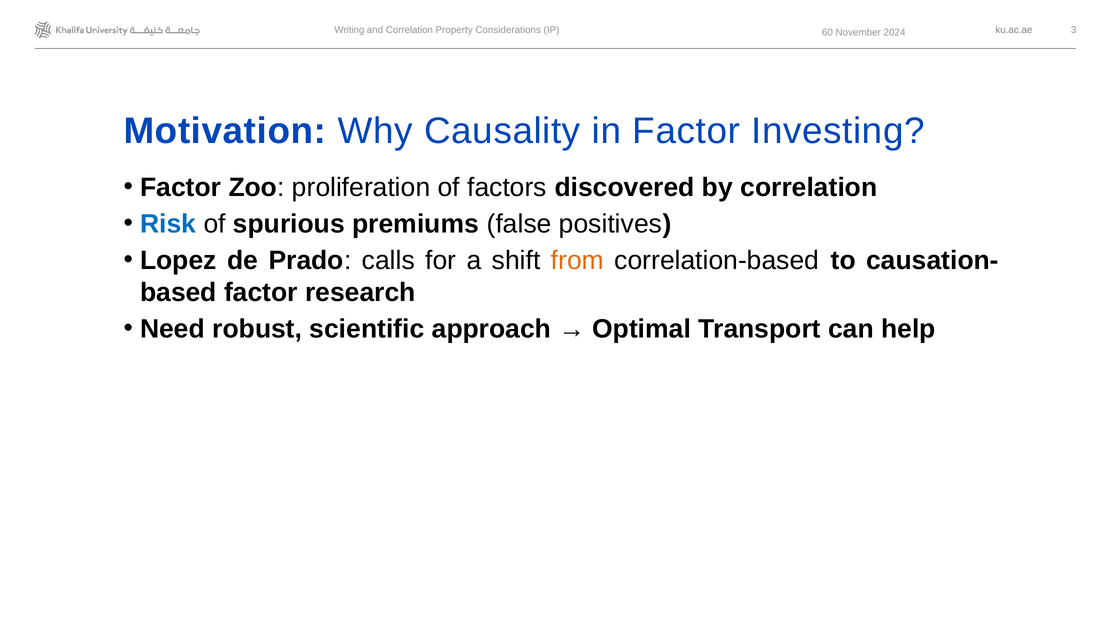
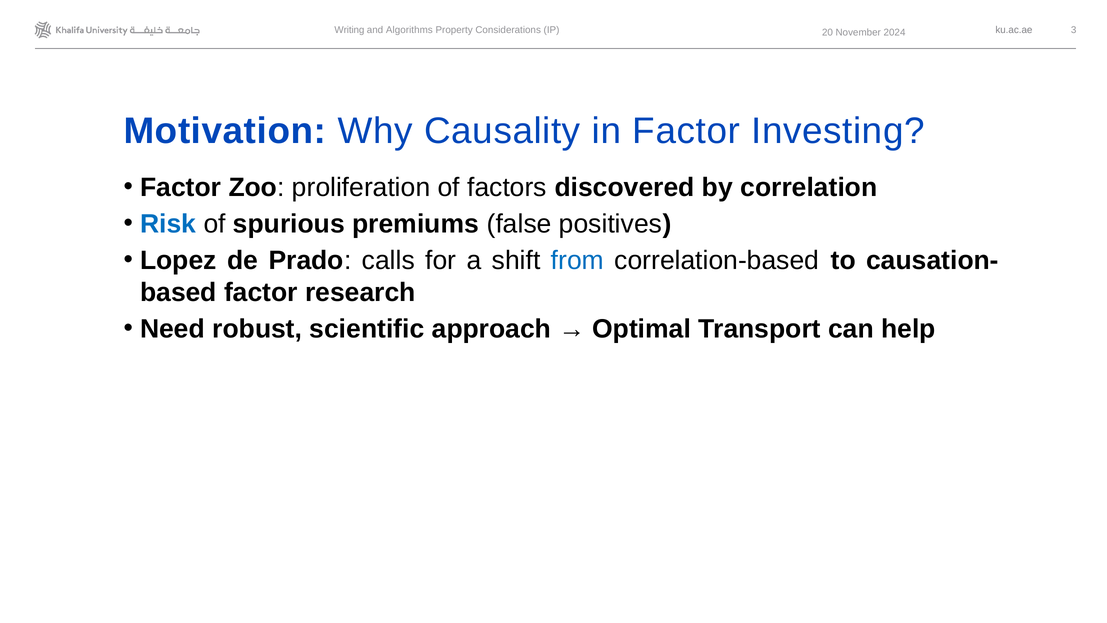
and Correlation: Correlation -> Algorithms (409, 30)
60: 60 -> 20 (827, 32)
from colour: orange -> blue (577, 260)
